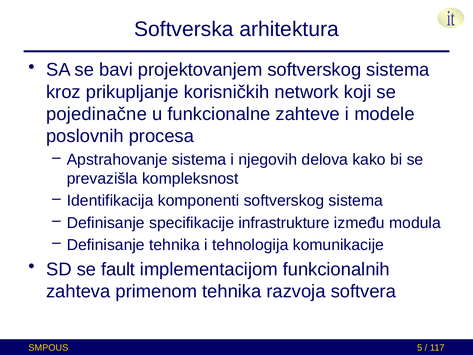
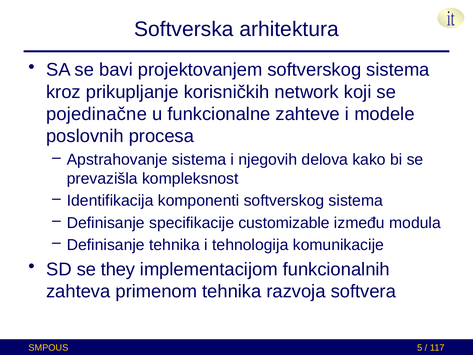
infrastrukture: infrastrukture -> customizable (284, 223)
fault: fault -> they (118, 269)
